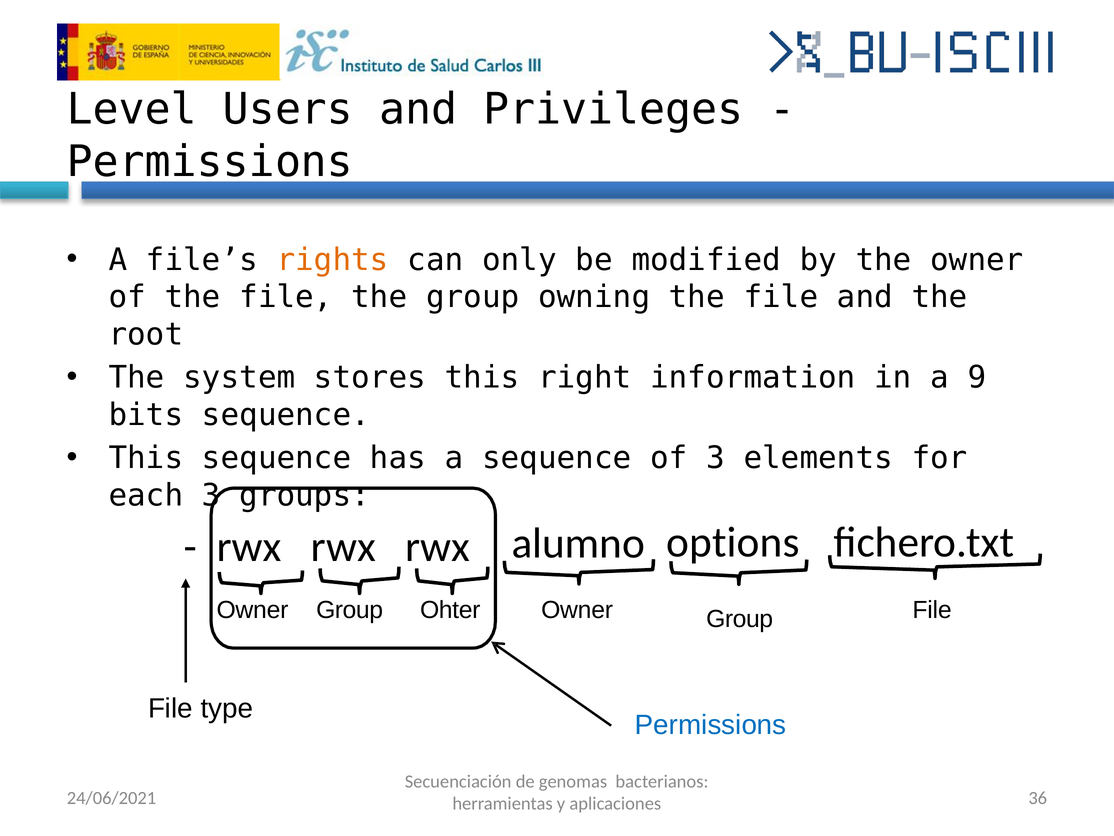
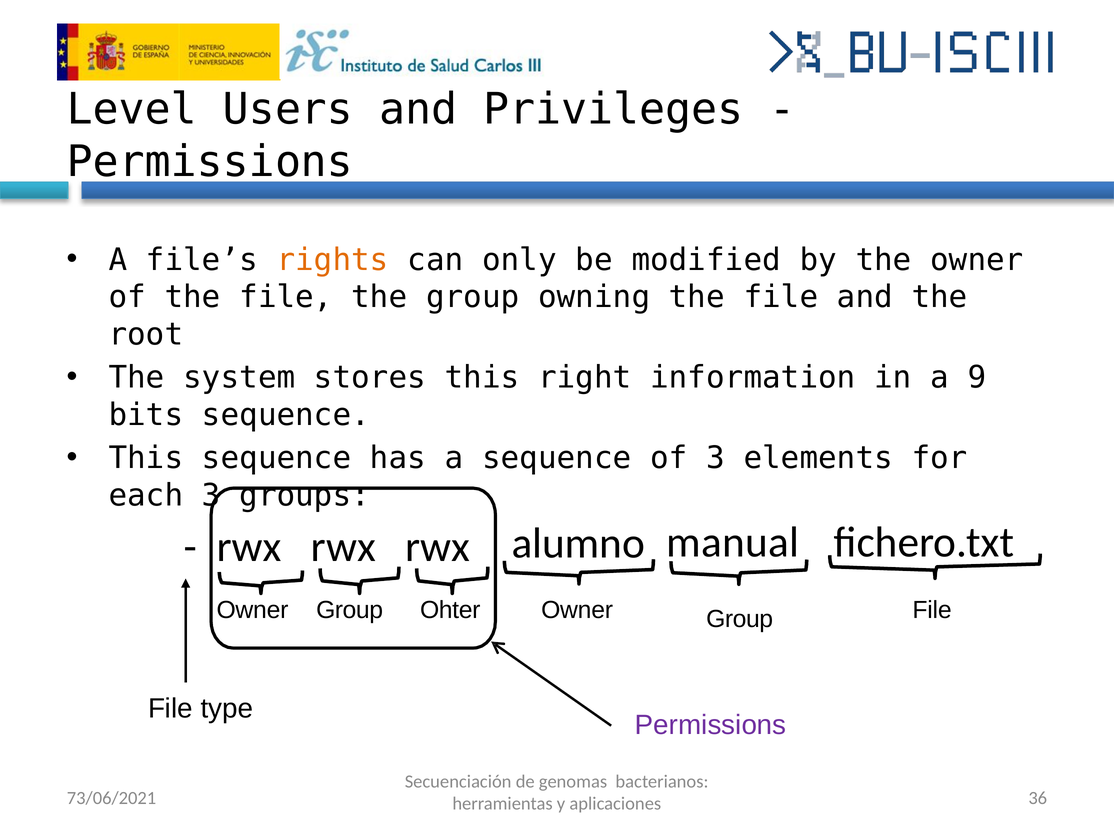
options: options -> manual (733, 542)
Permissions colour: blue -> purple (711, 725)
24/06/2021: 24/06/2021 -> 73/06/2021 (112, 798)
